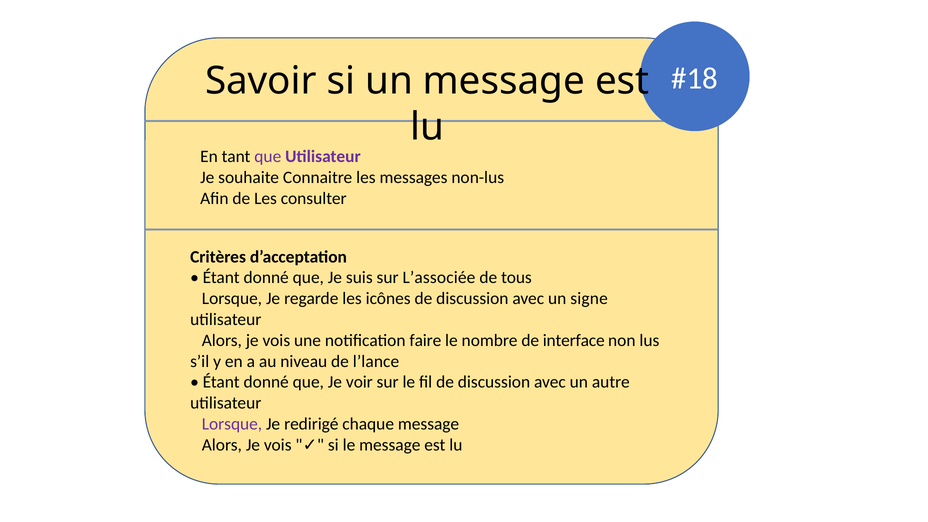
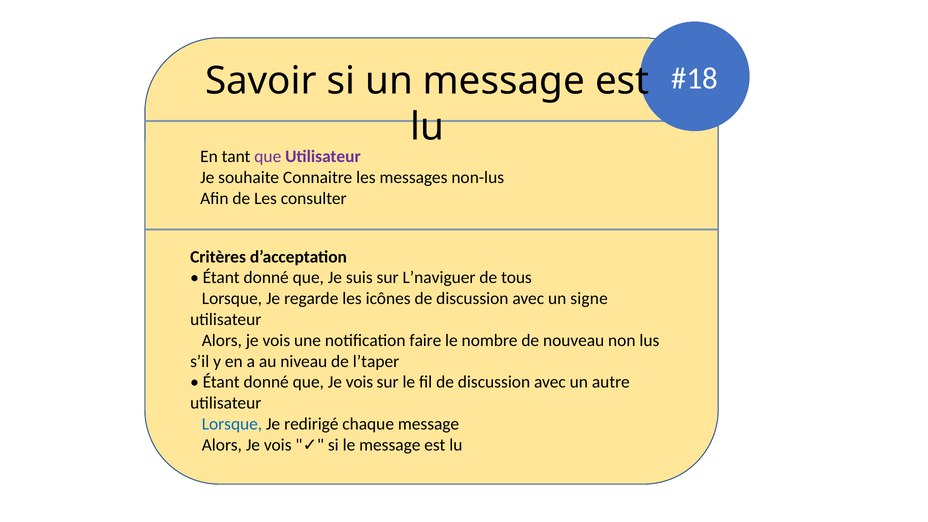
L’associée: L’associée -> L’naviguer (439, 278)
interface: interface -> nouveau (574, 340)
l’lance: l’lance -> l’taper (376, 361)
que Je voir: voir -> vois (359, 382)
Lorsque colour: purple -> blue (232, 424)
